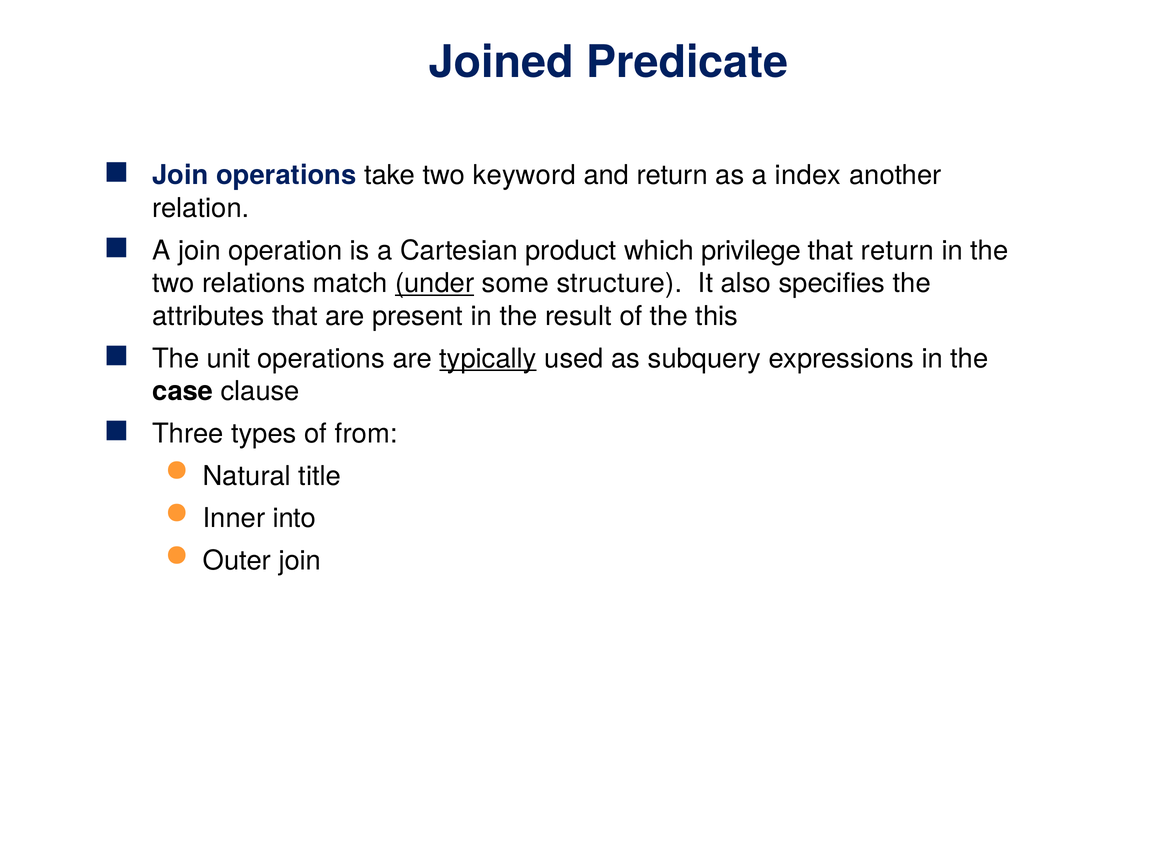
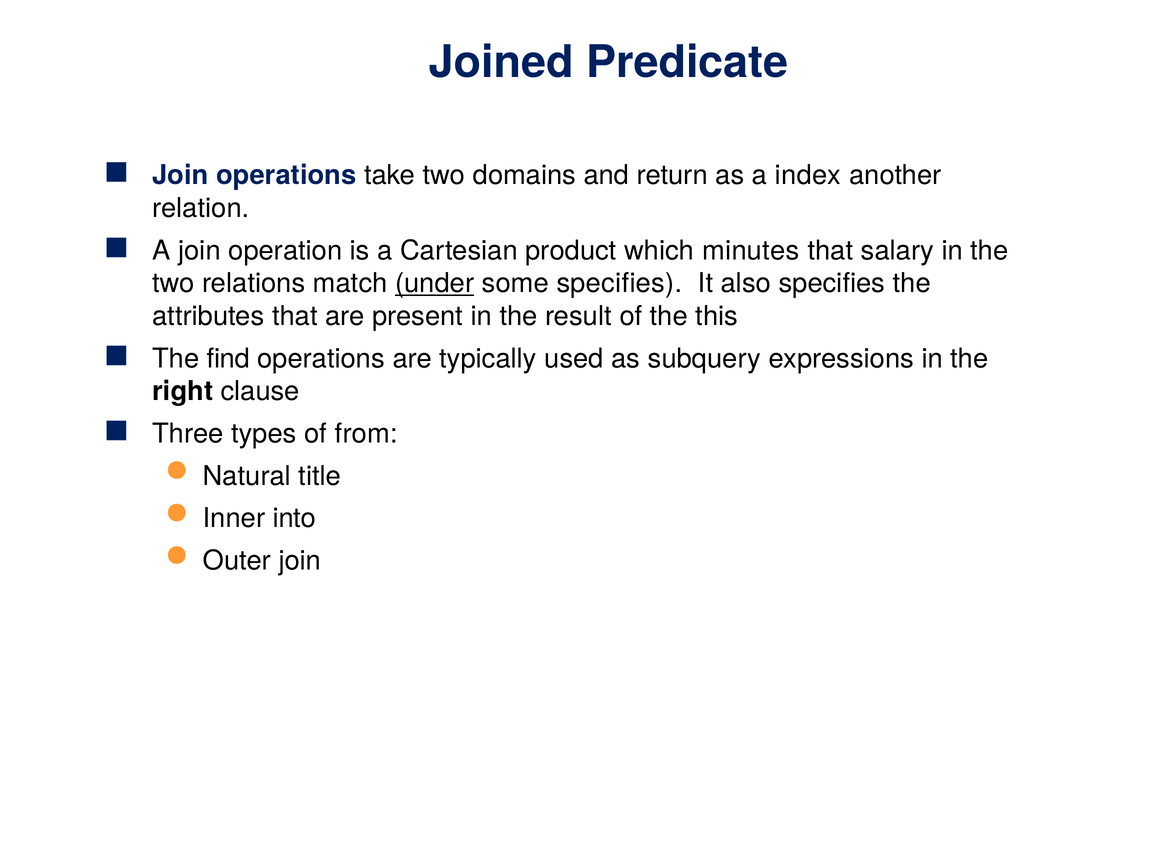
keyword: keyword -> domains (524, 175)
privilege: privilege -> minutes (751, 251)
that return: return -> salary (897, 251)
some structure: structure -> specifies (619, 283)
unit: unit -> find (229, 359)
typically underline: present -> none (488, 359)
case: case -> right (183, 392)
